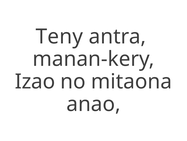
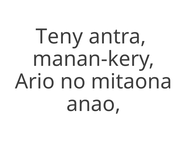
Izao: Izao -> Ario (35, 81)
